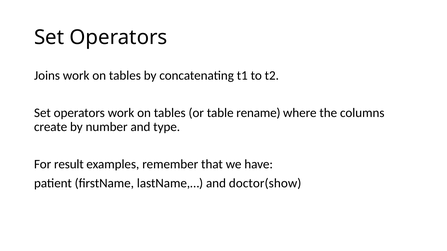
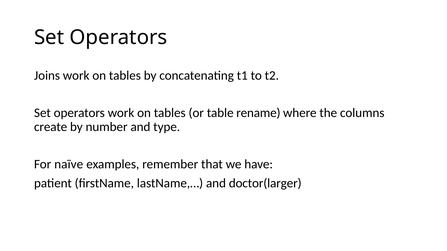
result: result -> naïve (69, 165)
doctor(show: doctor(show -> doctor(larger (265, 183)
